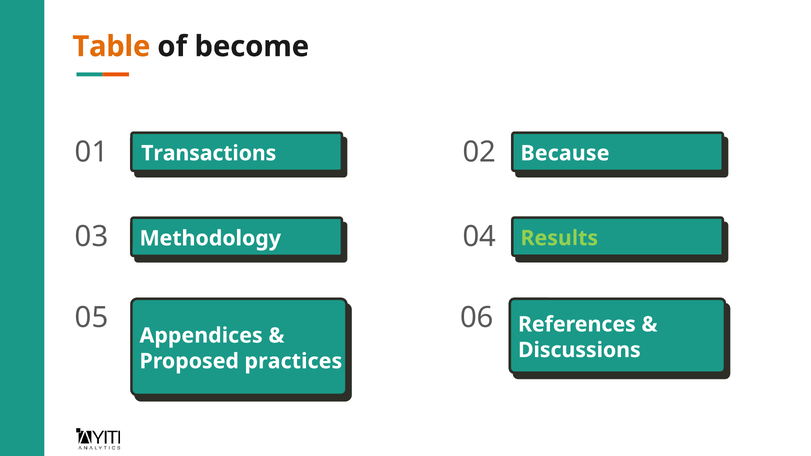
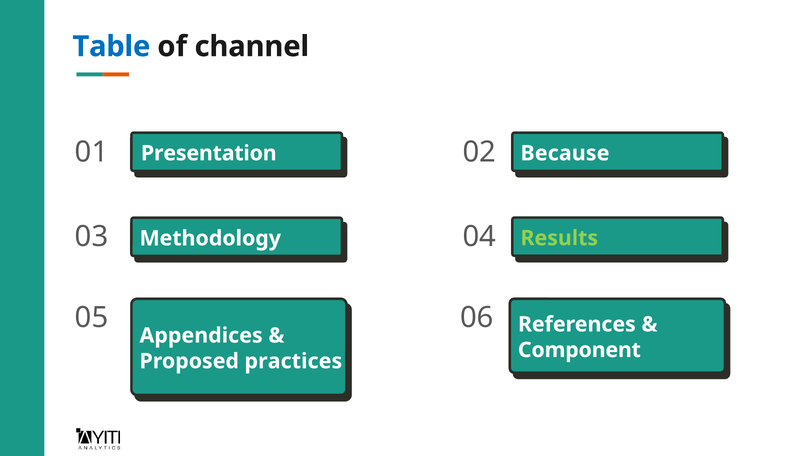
Table colour: orange -> blue (111, 47)
become: become -> channel (252, 47)
Transactions: Transactions -> Presentation (209, 153)
Discussions: Discussions -> Component (579, 350)
